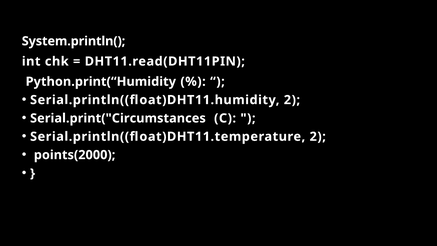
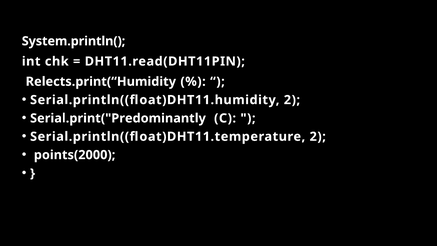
Python.print(“Humidity: Python.print(“Humidity -> Relects.print(“Humidity (101, 82)
Serial.print("Circumstances: Serial.print("Circumstances -> Serial.print("Predominantly (118, 118)
